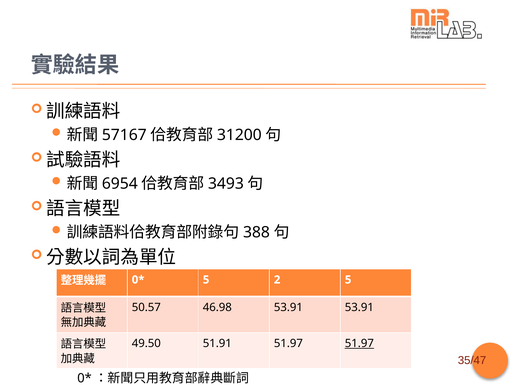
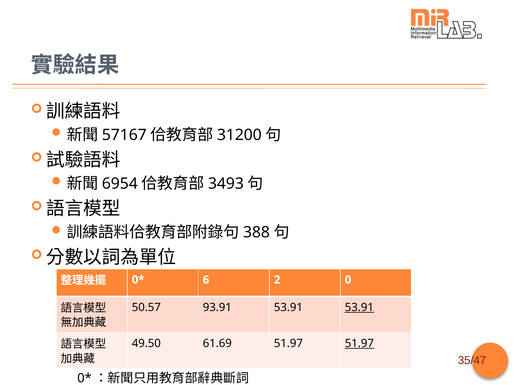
5: 5 -> 6 (206, 280)
2 5: 5 -> 0 (348, 280)
46.98: 46.98 -> 93.91 (217, 308)
53.91 underline: none -> present (359, 308)
51.91: 51.91 -> 61.69 (217, 344)
